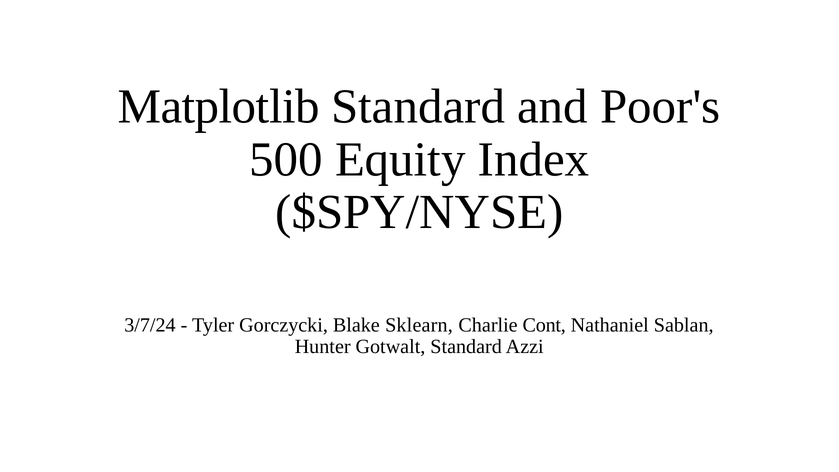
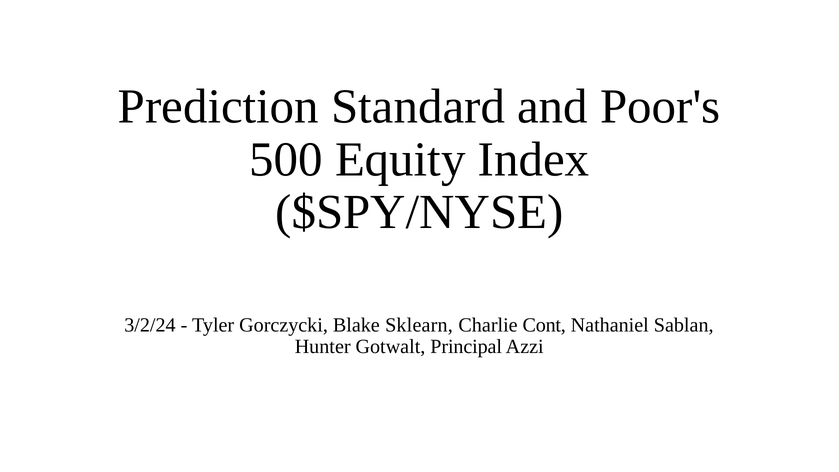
Matplotlib: Matplotlib -> Prediction (218, 106)
3/7/24: 3/7/24 -> 3/2/24 (150, 325)
Gotwalt Standard: Standard -> Principal (466, 347)
